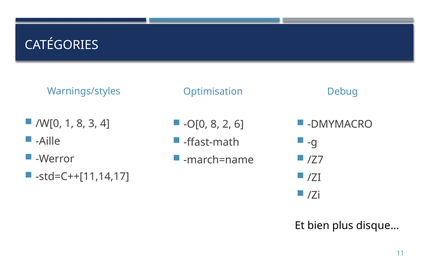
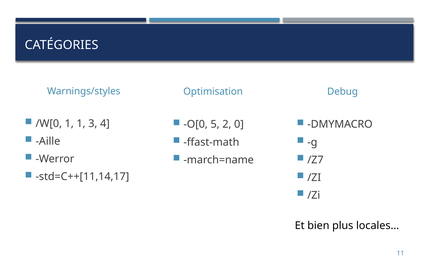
1 8: 8 -> 1 (81, 124)
O[0 8: 8 -> 5 (215, 125)
6: 6 -> 0 (239, 125)
disque…: disque… -> locales… (378, 226)
